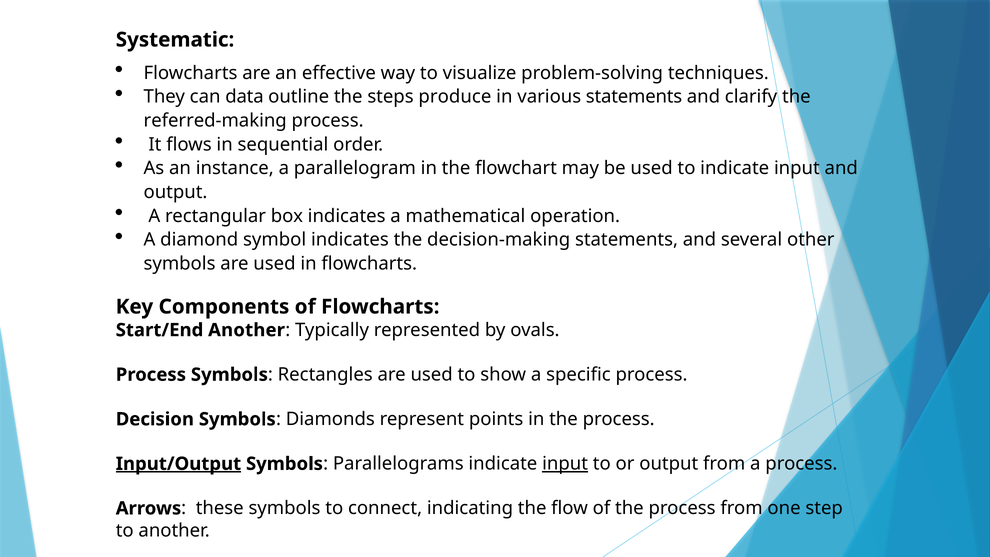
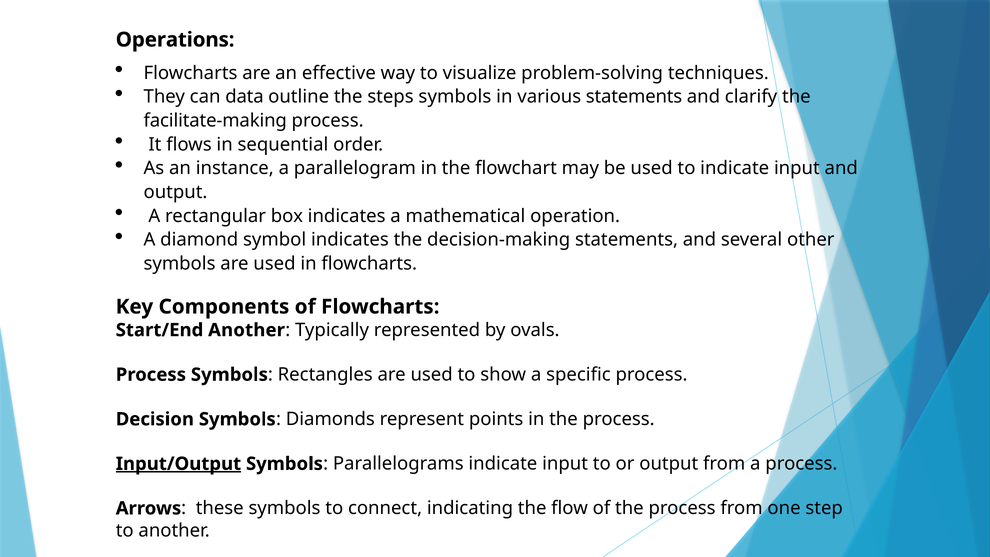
Systematic: Systematic -> Operations (175, 40)
steps produce: produce -> symbols (455, 97)
referred-making: referred-making -> facilitate-making (215, 121)
input underline: present -> none (565, 464)
